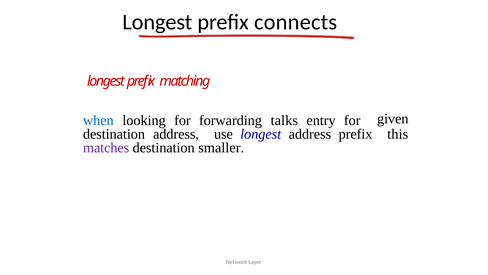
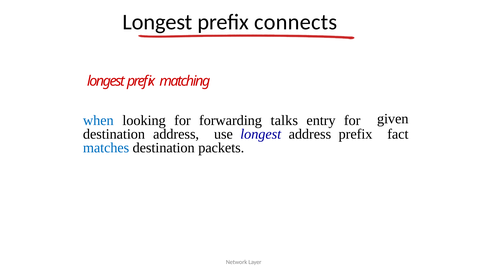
this: this -> fact (398, 134)
matches colour: purple -> blue (106, 148)
smaller: smaller -> packets (221, 148)
